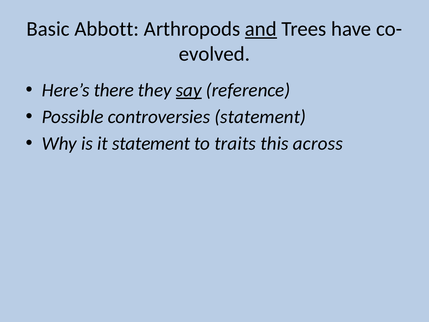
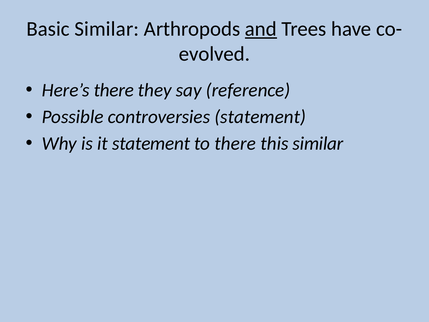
Basic Abbott: Abbott -> Similar (107, 29)
say underline: present -> none (189, 90)
to traits: traits -> there (235, 143)
this across: across -> similar (318, 143)
